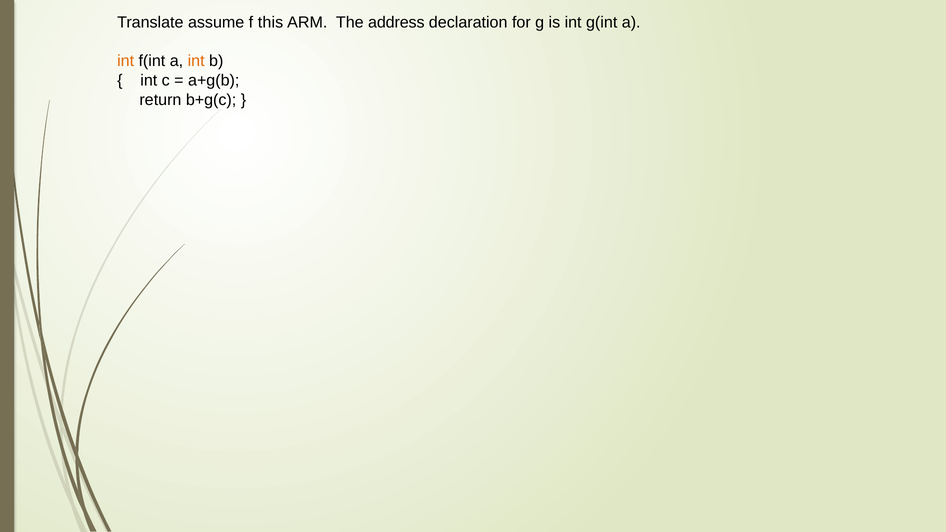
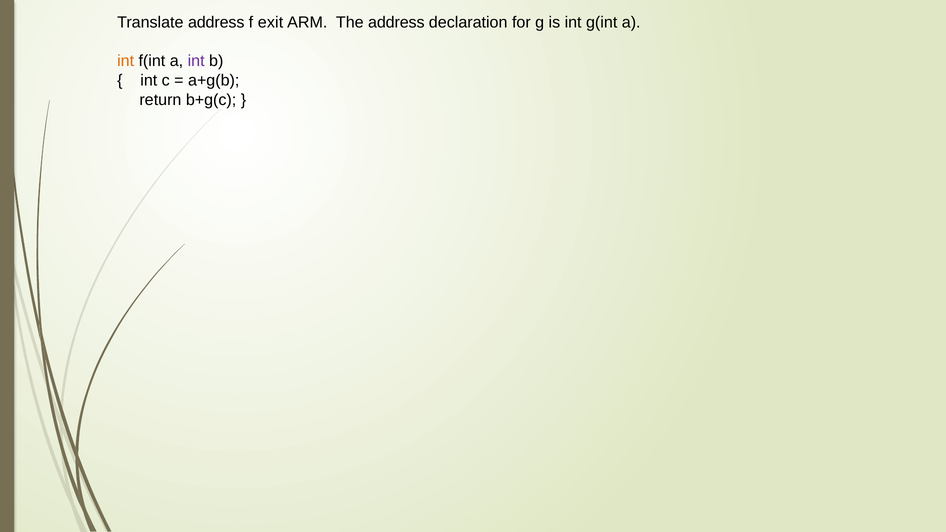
Translate assume: assume -> address (216, 23)
this: this -> exit (271, 23)
int colour: orange -> purple (196, 61)
